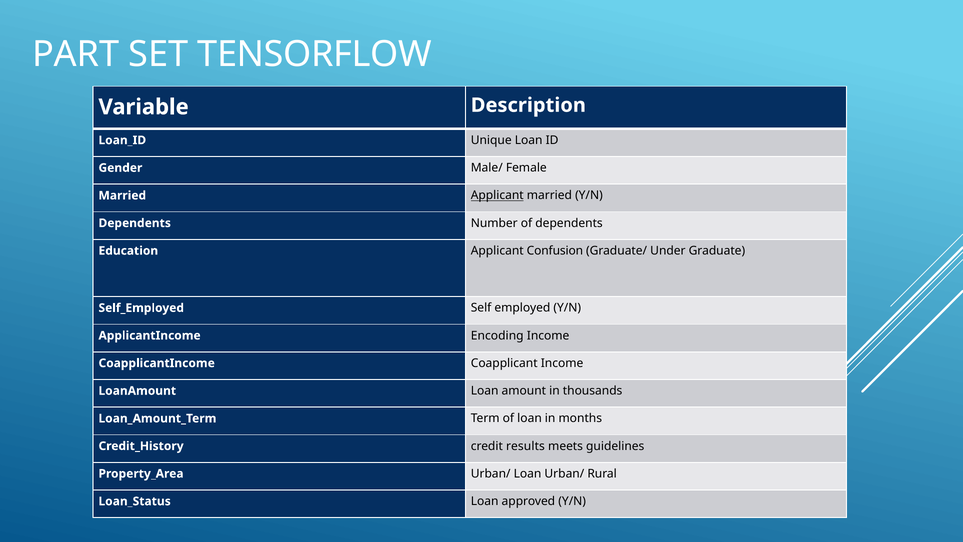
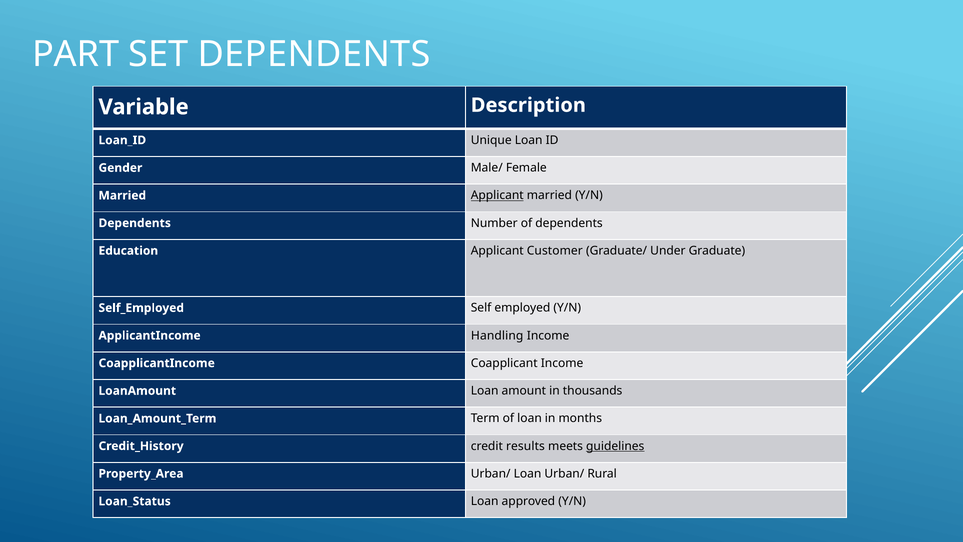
SET TENSORFLOW: TENSORFLOW -> DEPENDENTS (314, 54)
Confusion: Confusion -> Customer (555, 251)
Encoding: Encoding -> Handling (497, 335)
guidelines underline: none -> present (615, 446)
